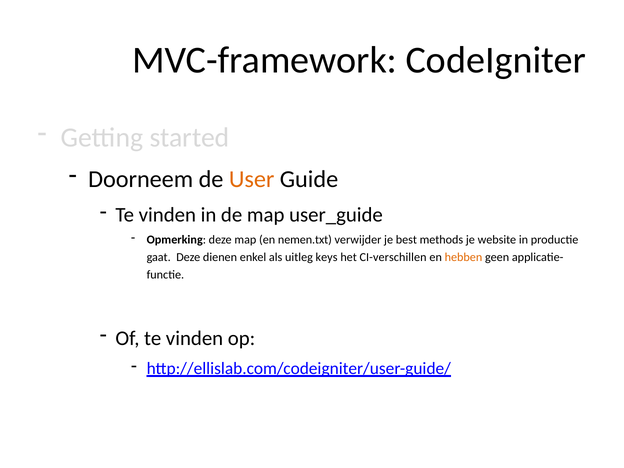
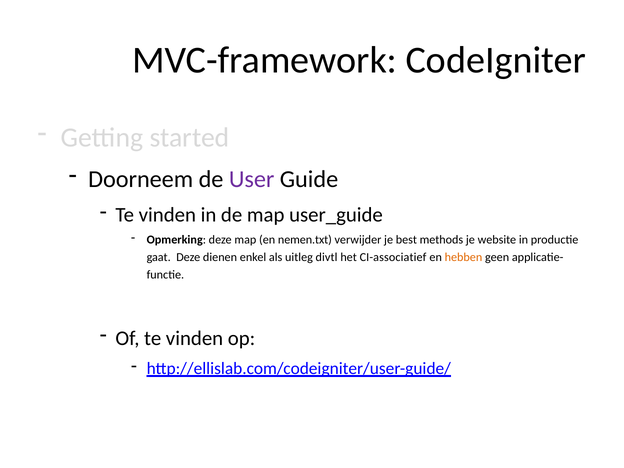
User colour: orange -> purple (252, 179)
keys: keys -> divtl (327, 257)
CI-verschillen: CI-verschillen -> CI-associatief (393, 257)
